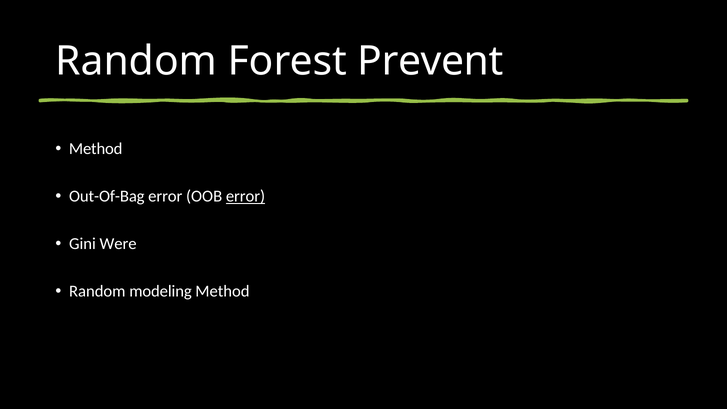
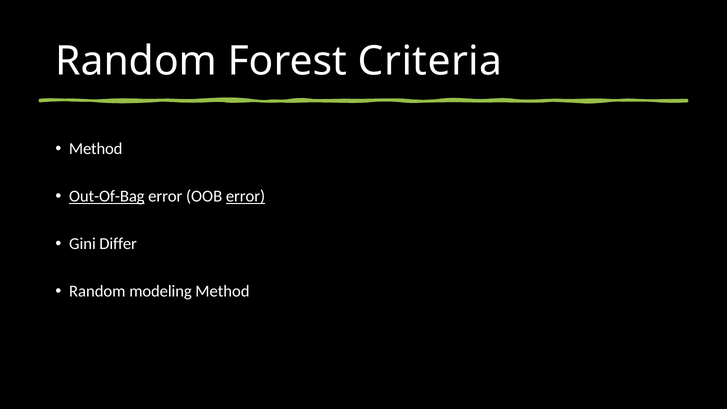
Prevent: Prevent -> Criteria (430, 61)
Out-Of-Bag underline: none -> present (107, 196)
Were: Were -> Differ (118, 244)
